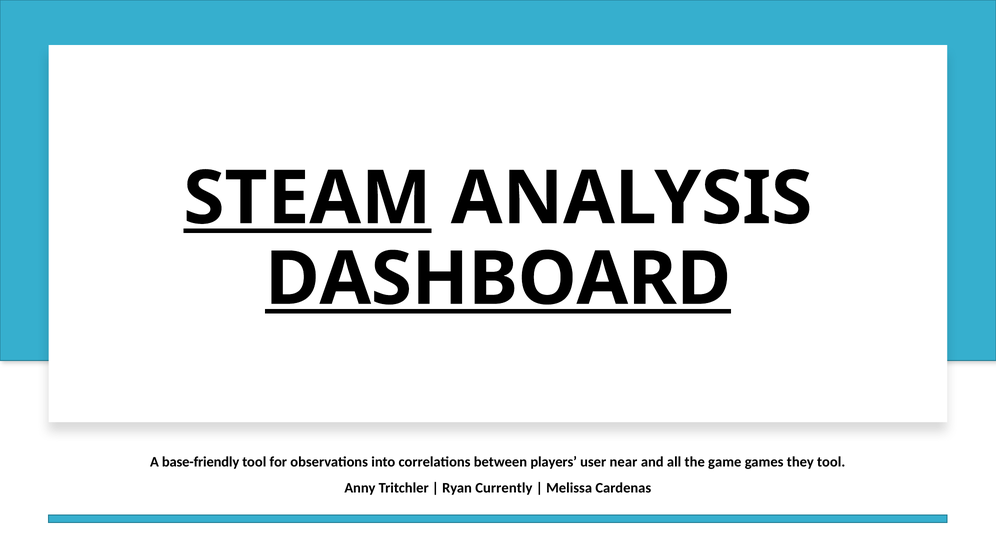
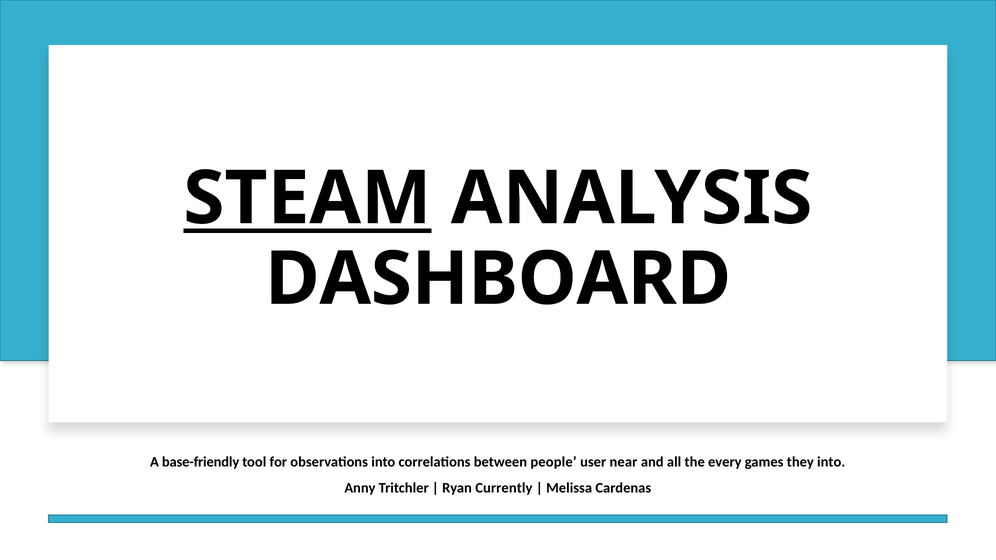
DASHBOARD underline: present -> none (498, 279)
players: players -> people (554, 462)
game: game -> every (725, 462)
they tool: tool -> into (831, 462)
